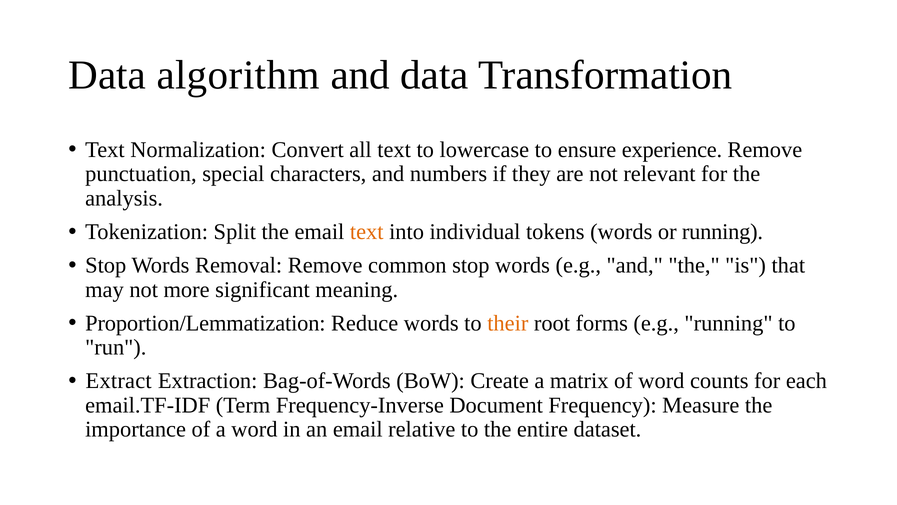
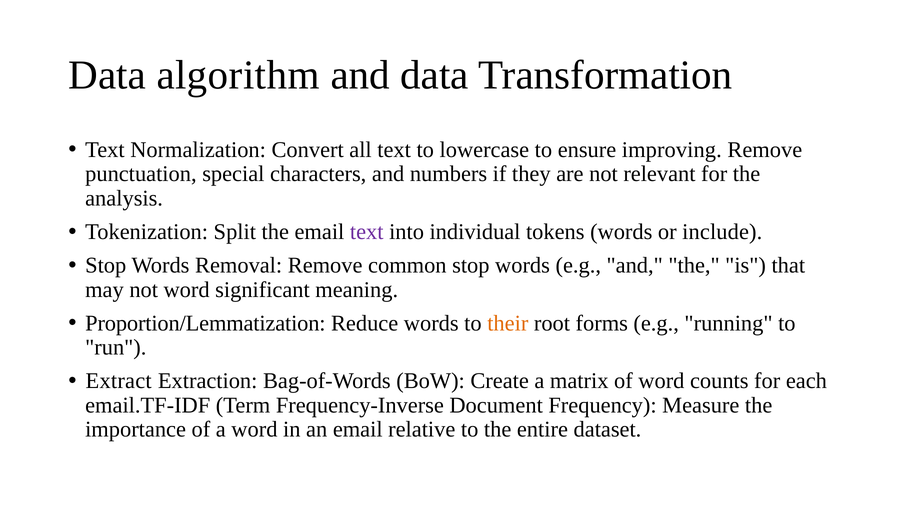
experience: experience -> improving (672, 150)
text colour: orange -> purple (367, 232)
or running: running -> include (722, 232)
not more: more -> word (187, 289)
